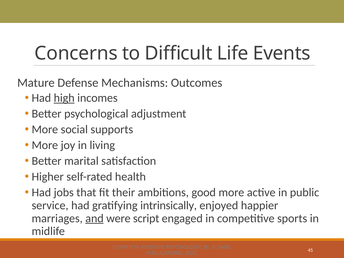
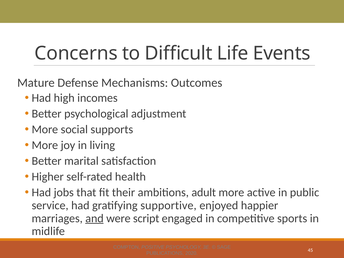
high underline: present -> none (64, 98)
good: good -> adult (204, 193)
intrinsically: intrinsically -> supportive (168, 205)
